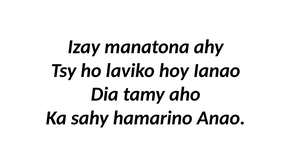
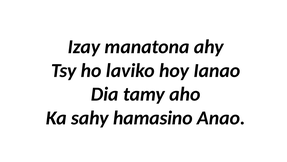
hamarino: hamarino -> hamasino (153, 118)
